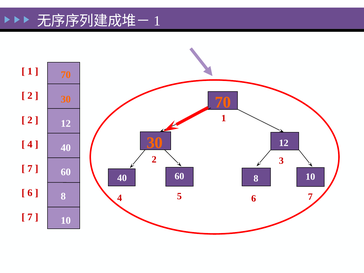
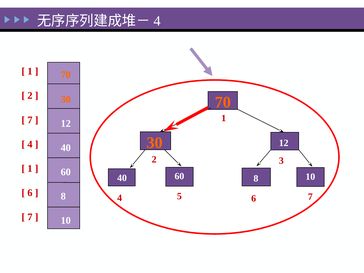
1: 1 -> 4 (157, 21)
2: 2 -> 7 (30, 120)
7: 7 -> 1 (30, 168)
